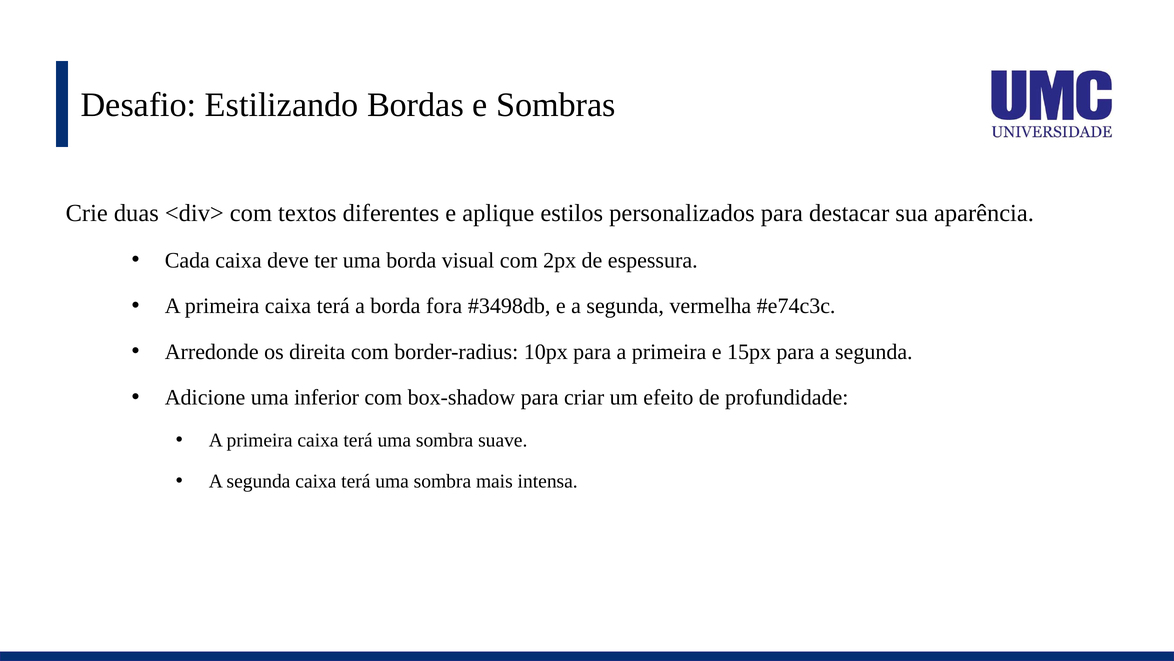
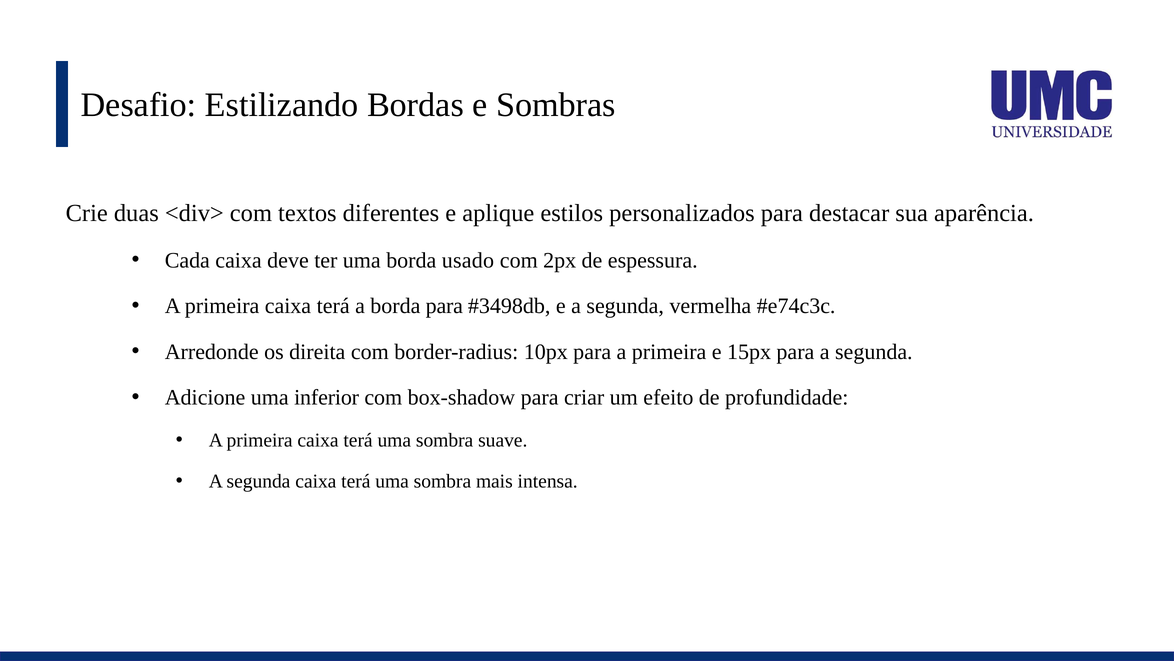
visual: visual -> usado (468, 260)
borda fora: fora -> para (444, 306)
